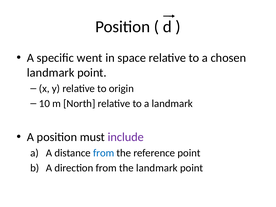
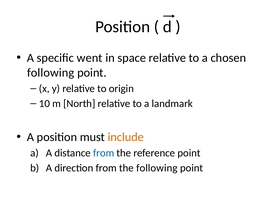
landmark: landmark -> following (51, 73)
include colour: purple -> orange (126, 137)
the landmark: landmark -> following (157, 168)
